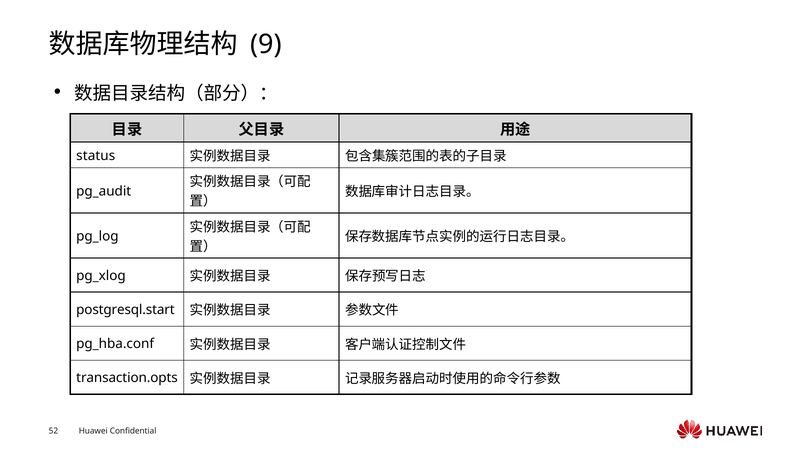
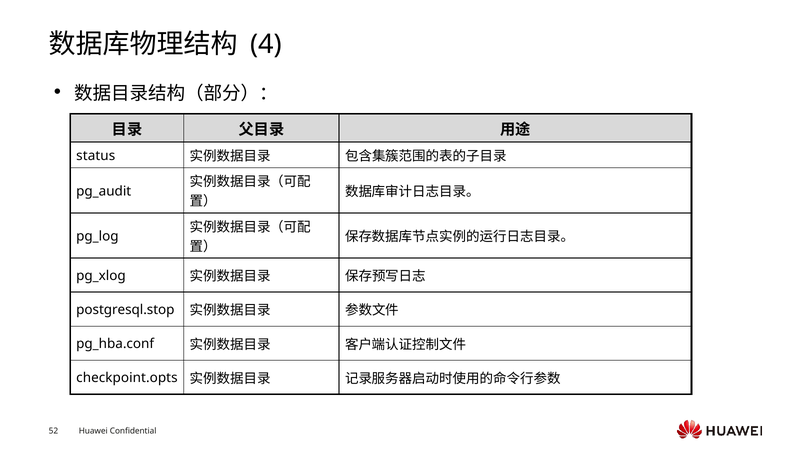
9: 9 -> 4 (266, 44)
postgresql.start: postgresql.start -> postgresql.stop (125, 310)
transaction.opts: transaction.opts -> checkpoint.opts (127, 378)
